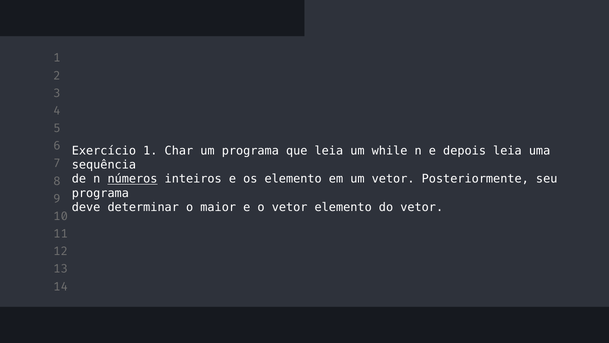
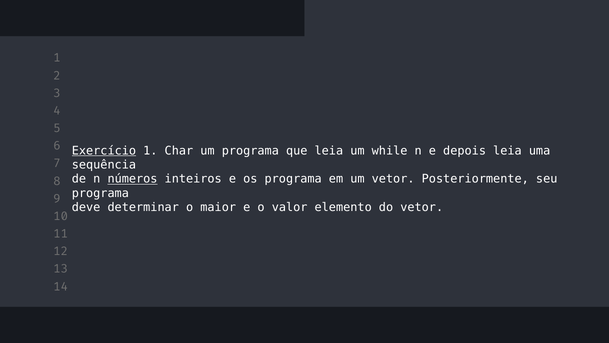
Exercício underline: none -> present (104, 150)
os elemento: elemento -> programa (293, 179)
o vetor: vetor -> valor (290, 207)
